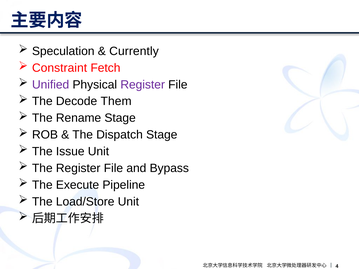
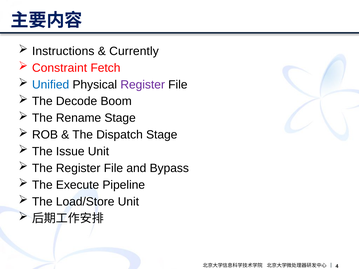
Speculation: Speculation -> Instructions (63, 51)
Unified colour: purple -> blue (51, 85)
Them: Them -> Boom (116, 101)
